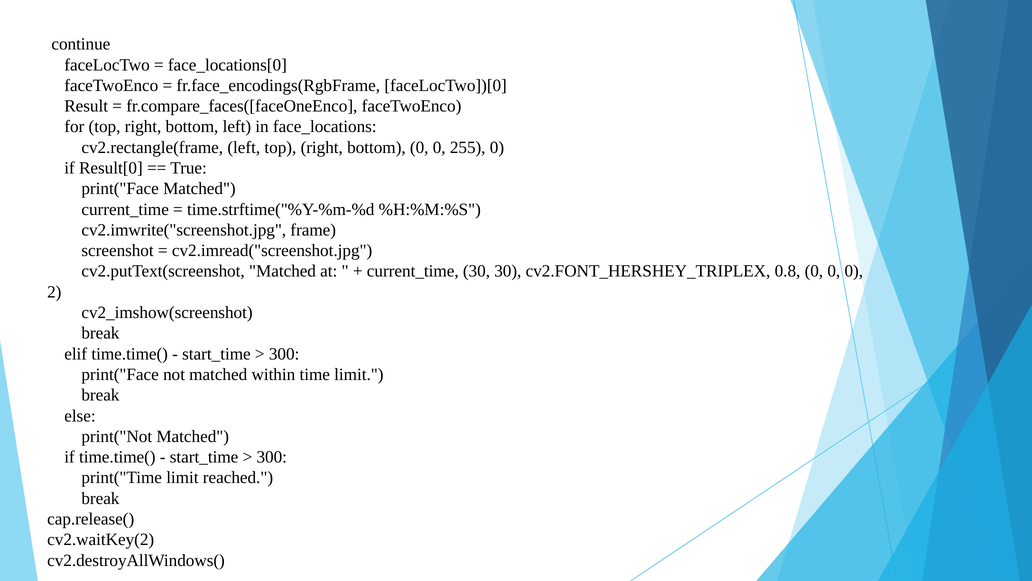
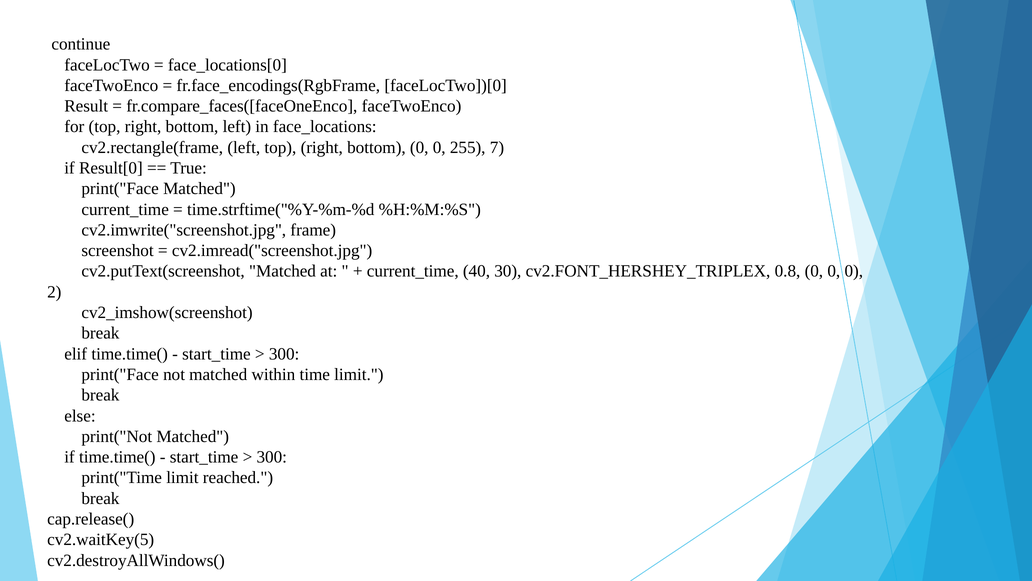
255 0: 0 -> 7 (497, 147)
current_time 30: 30 -> 40 (476, 271)
cv2.waitKey(2: cv2.waitKey(2 -> cv2.waitKey(5 (101, 539)
